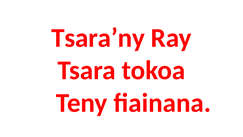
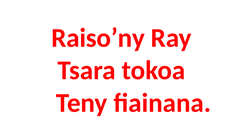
Tsara’ny: Tsara’ny -> Raiso’ny (98, 38)
